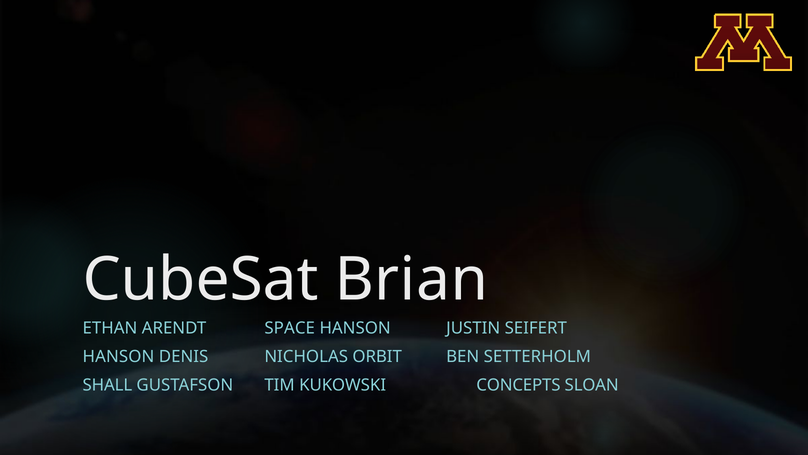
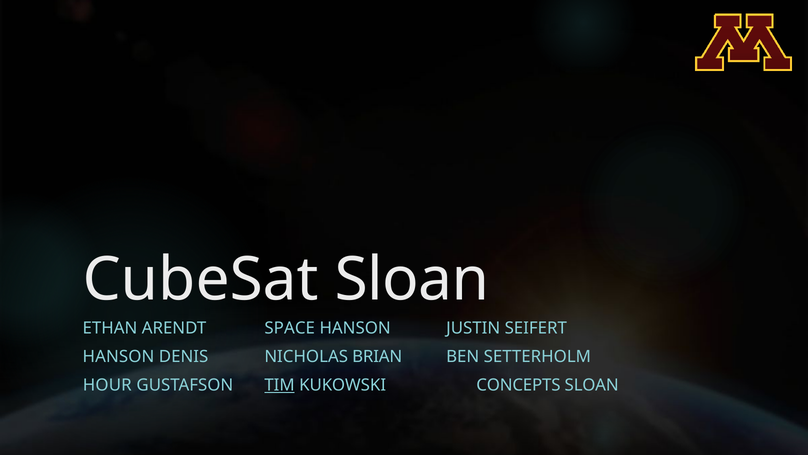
CubeSat Brian: Brian -> Sloan (412, 279)
ORBIT: ORBIT -> BRIAN (377, 356)
SHALL: SHALL -> HOUR (107, 385)
TIM underline: none -> present (280, 385)
